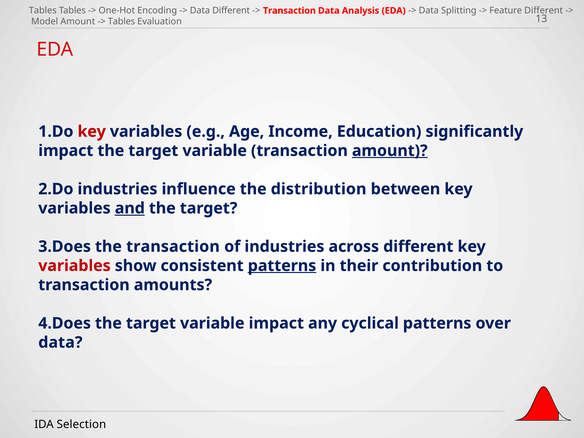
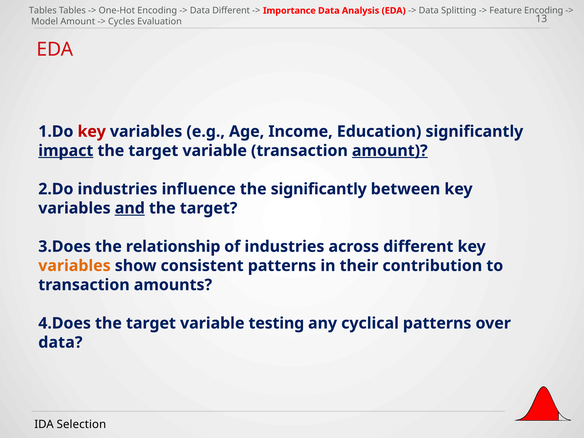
Transaction: Transaction -> Importance (289, 11)
Feature Different: Different -> Encoding (544, 11)
Tables: Tables -> Cycles (121, 22)
impact underline: none -> present (66, 151)
the distribution: distribution -> significantly (319, 189)
the transaction: transaction -> relationship (173, 247)
variables colour: red -> orange (74, 266)
patterns underline: present -> none (282, 266)
variable impact: impact -> testing (276, 323)
